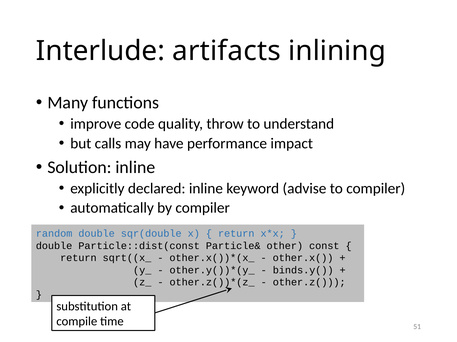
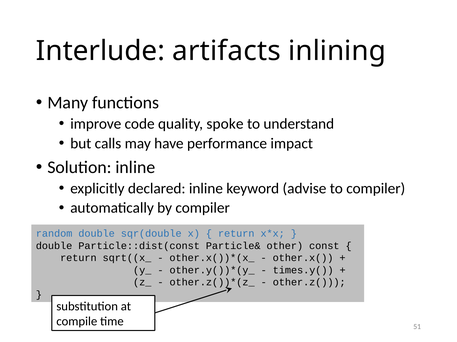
throw: throw -> spoke (225, 124)
binds.y(: binds.y( -> times.y( (303, 271)
